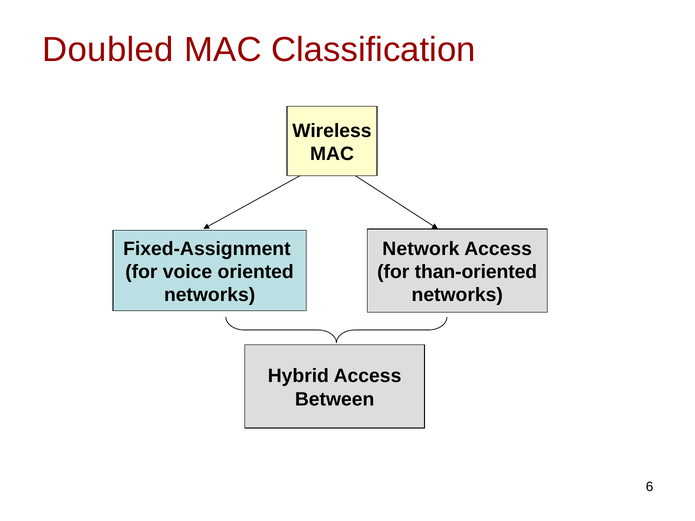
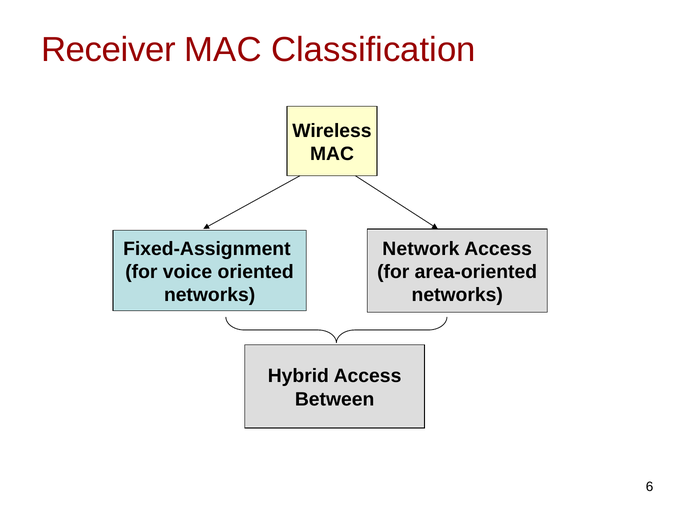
Doubled: Doubled -> Receiver (108, 50)
than-oriented: than-oriented -> area-oriented (476, 272)
